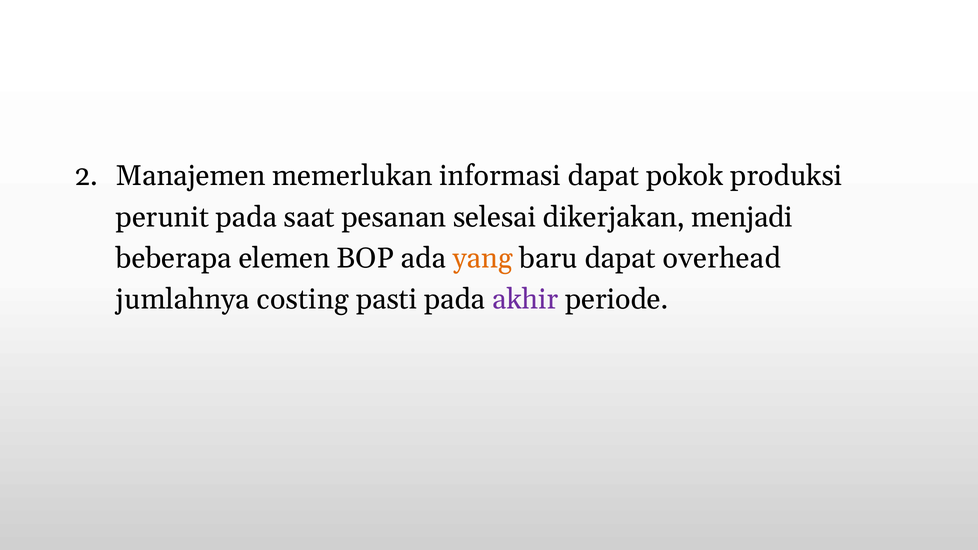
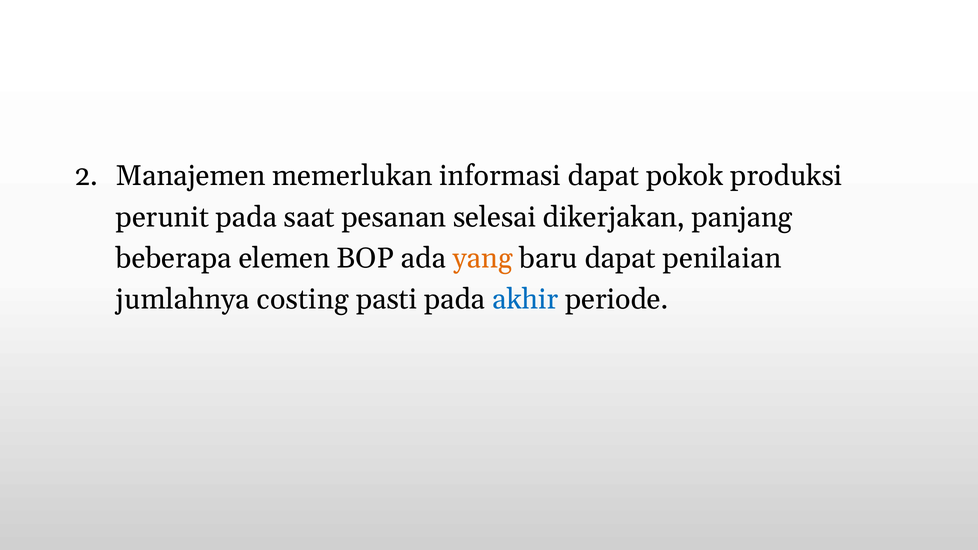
menjadi: menjadi -> panjang (742, 217)
overhead: overhead -> penilaian (722, 258)
akhir colour: purple -> blue (525, 299)
